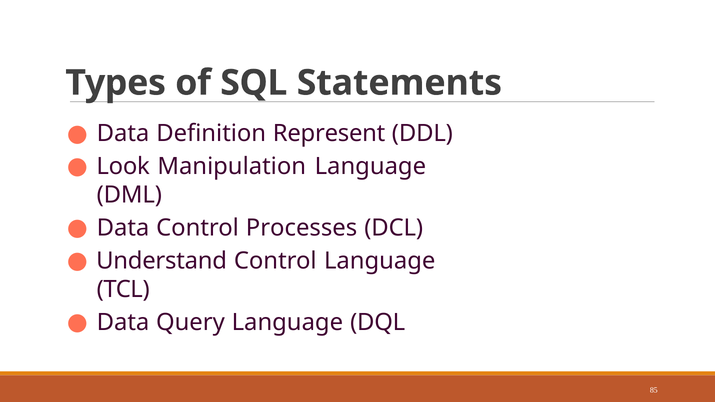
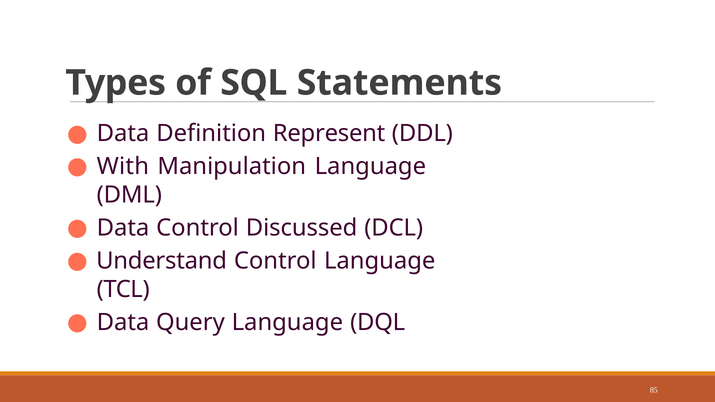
Look: Look -> With (123, 166)
Processes: Processes -> Discussed (302, 228)
